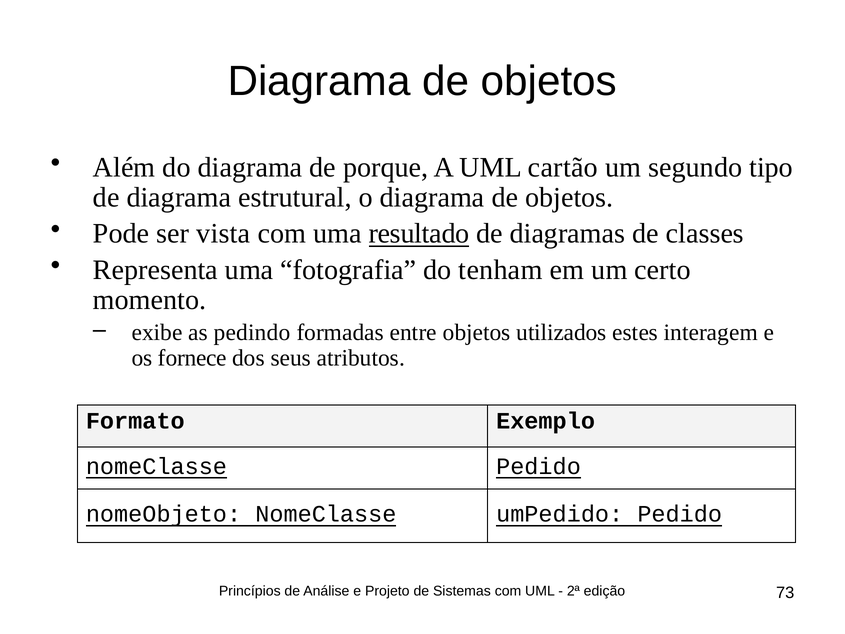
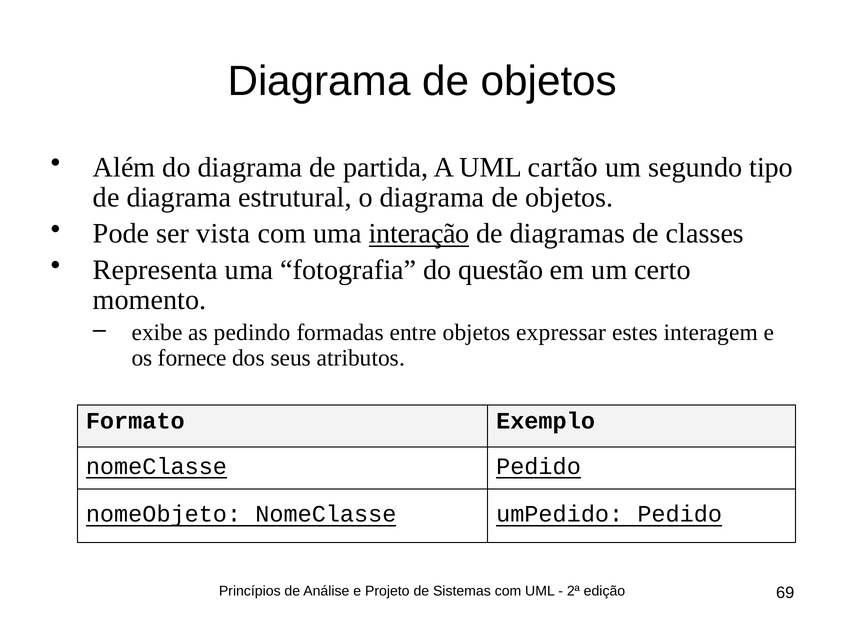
porque: porque -> partida (386, 167)
resultado: resultado -> interação (419, 234)
tenham: tenham -> questão (501, 270)
utilizados: utilizados -> expressar (561, 333)
73: 73 -> 69 (785, 592)
